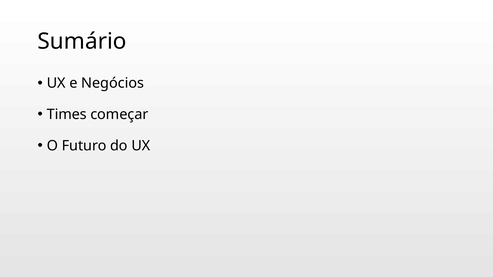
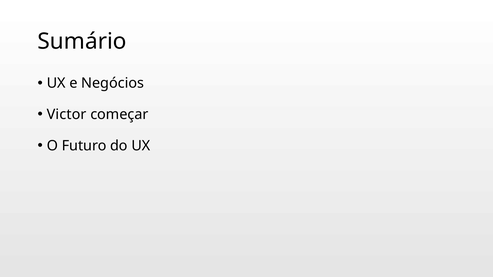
Times: Times -> Victor (67, 115)
